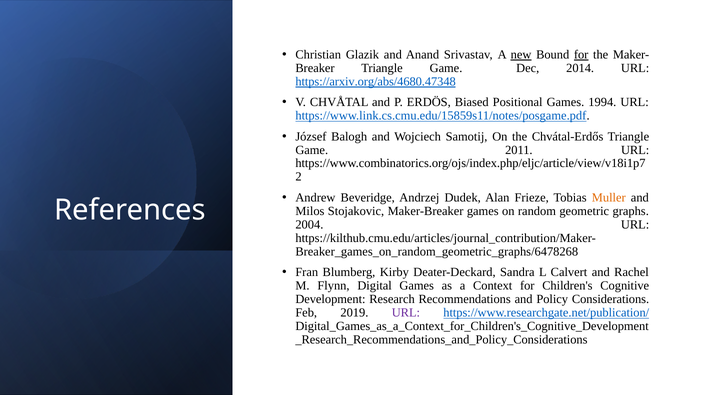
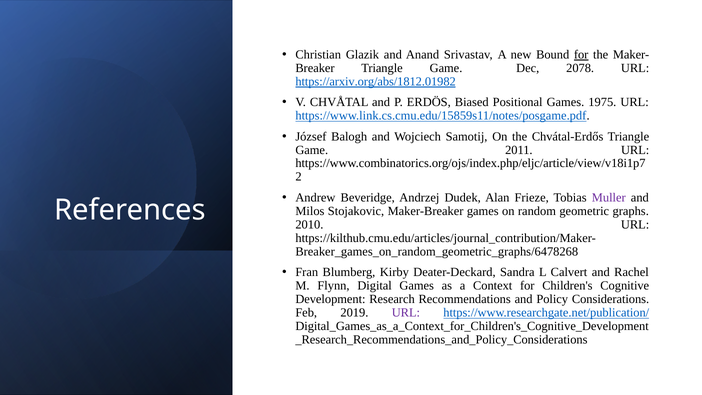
new underline: present -> none (521, 55)
2014: 2014 -> 2078 (580, 68)
https://arxiv.org/abs/4680.47348: https://arxiv.org/abs/4680.47348 -> https://arxiv.org/abs/1812.01982 (376, 81)
1994: 1994 -> 1975 (602, 102)
Muller colour: orange -> purple (609, 198)
2004: 2004 -> 2010 (309, 224)
